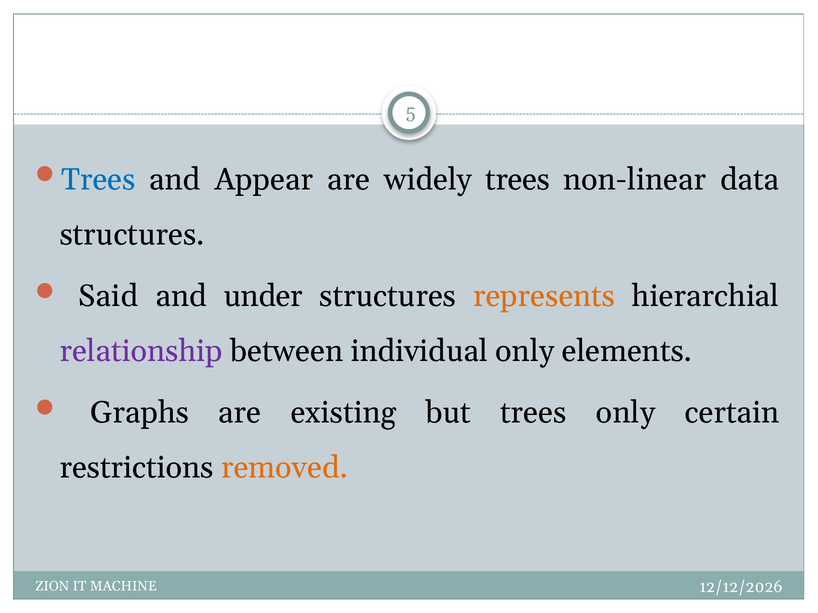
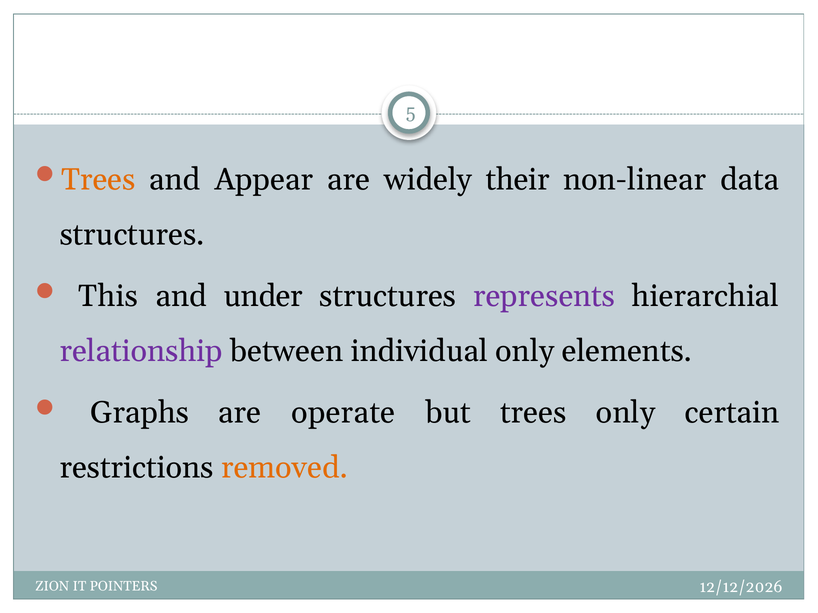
Trees colour: blue -> orange (98, 180)
widely trees: trees -> their (518, 180)
Said: Said -> This (108, 296)
represents colour: orange -> purple (544, 296)
existing: existing -> operate (343, 413)
MACHINE: MACHINE -> POINTERS (124, 587)
